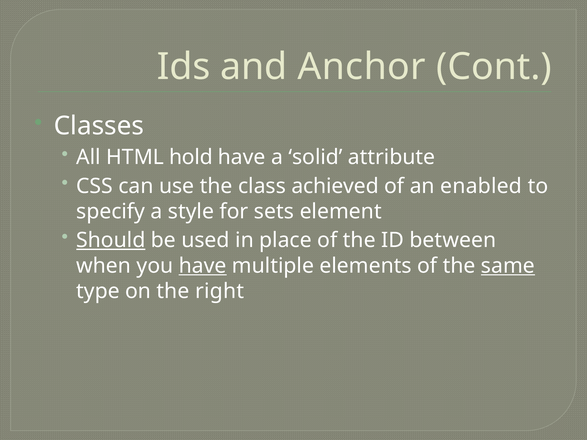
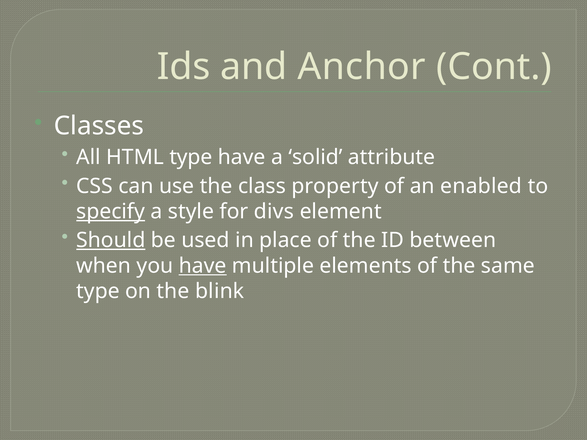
HTML hold: hold -> type (191, 157)
achieved: achieved -> property (335, 186)
specify underline: none -> present (111, 212)
sets: sets -> divs (274, 212)
same underline: present -> none (508, 266)
right: right -> blink (220, 291)
